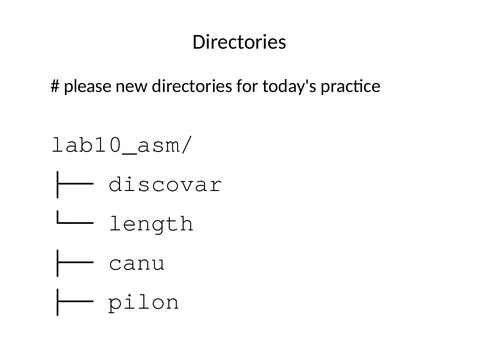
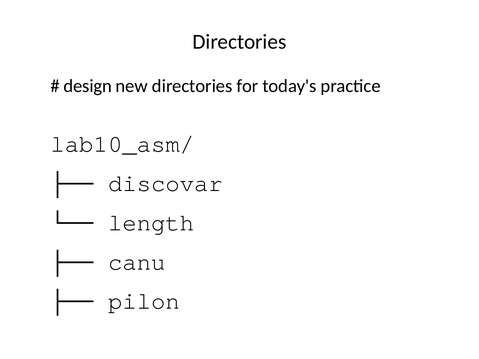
please: please -> design (88, 86)
